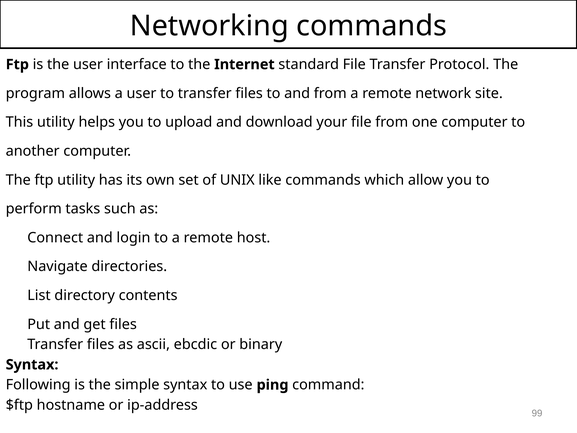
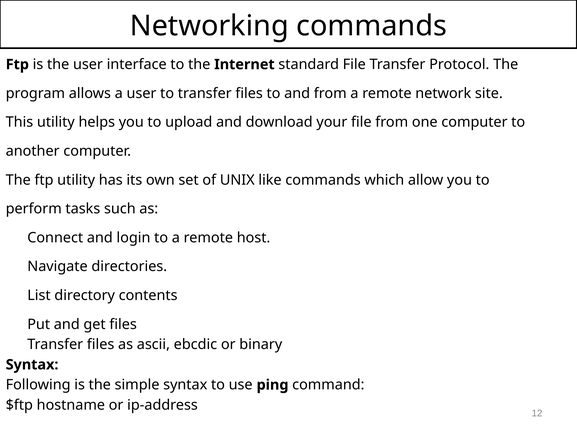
99: 99 -> 12 (537, 413)
